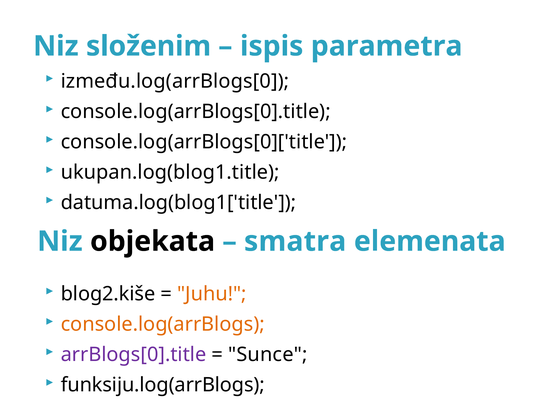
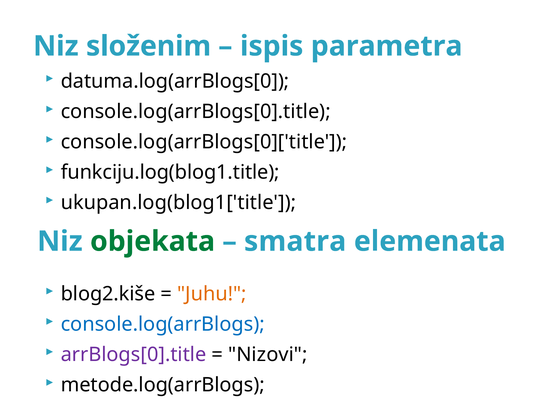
između.log(arrBlogs[0: između.log(arrBlogs[0 -> datuma.log(arrBlogs[0 (175, 81)
ukupan.log(blog1.title: ukupan.log(blog1.title -> funkciju.log(blog1.title (170, 172)
datuma.log(blog1['title: datuma.log(blog1['title -> ukupan.log(blog1['title (178, 203)
objekata colour: black -> green (153, 241)
console.log(arrBlogs colour: orange -> blue (163, 324)
Sunce: Sunce -> Nizovi (268, 354)
funksiju.log(arrBlogs: funksiju.log(arrBlogs -> metode.log(arrBlogs (163, 385)
